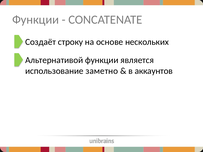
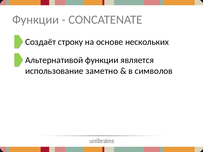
аккаунтов: аккаунтов -> символов (154, 71)
